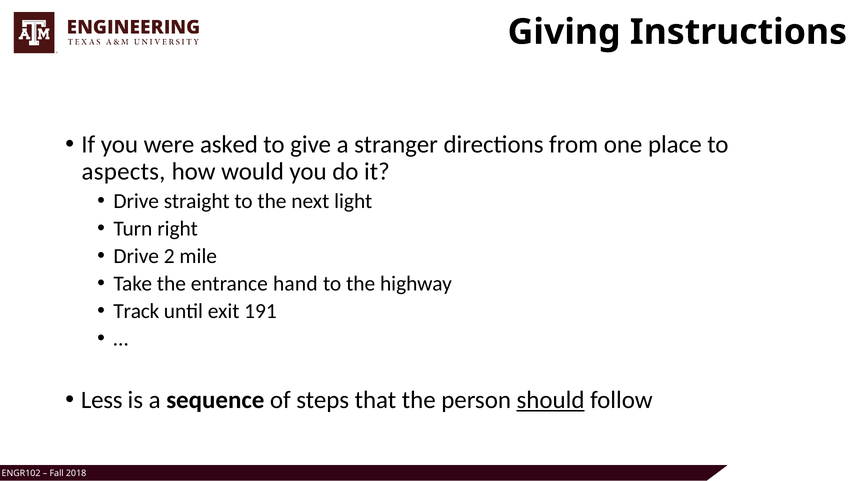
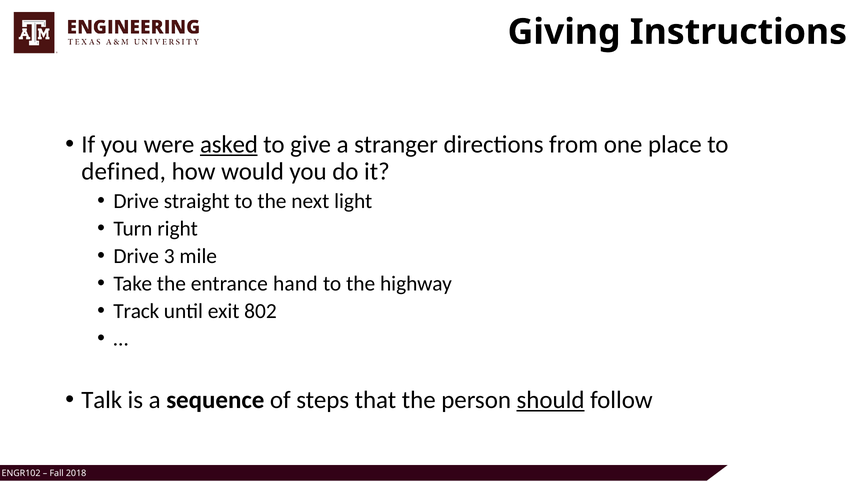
asked underline: none -> present (229, 145)
aspects: aspects -> defined (124, 172)
2: 2 -> 3 (169, 256)
191: 191 -> 802 (261, 311)
Less: Less -> Talk (102, 400)
